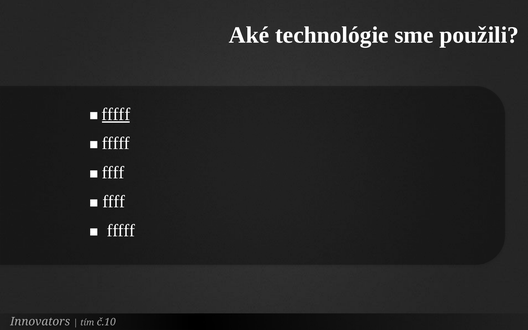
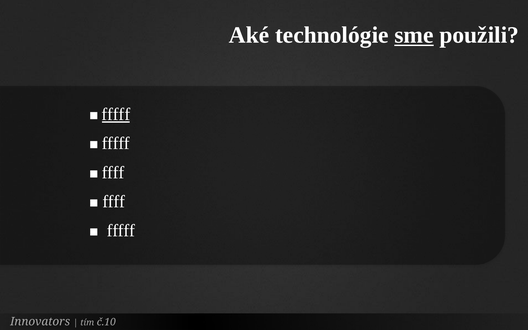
sme underline: none -> present (414, 35)
